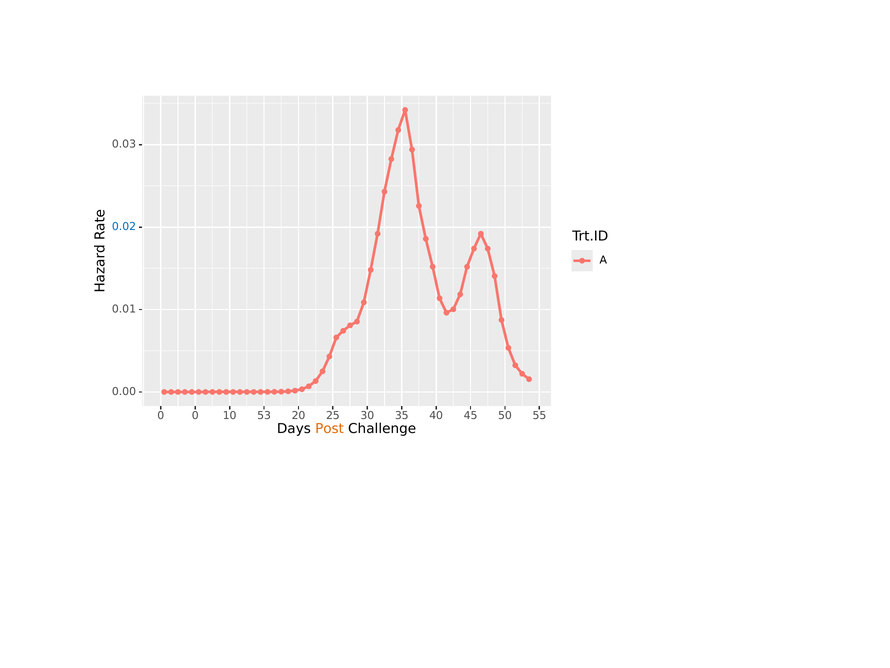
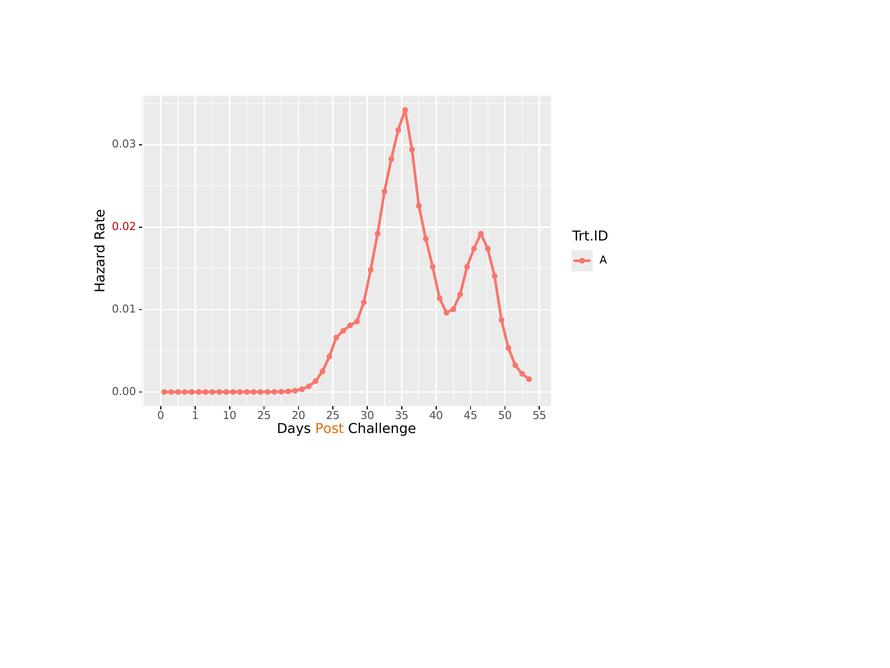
0.02 colour: blue -> red (124, 226)
0 0: 0 -> 1 (195, 415)
10 53: 53 -> 25 (264, 415)
